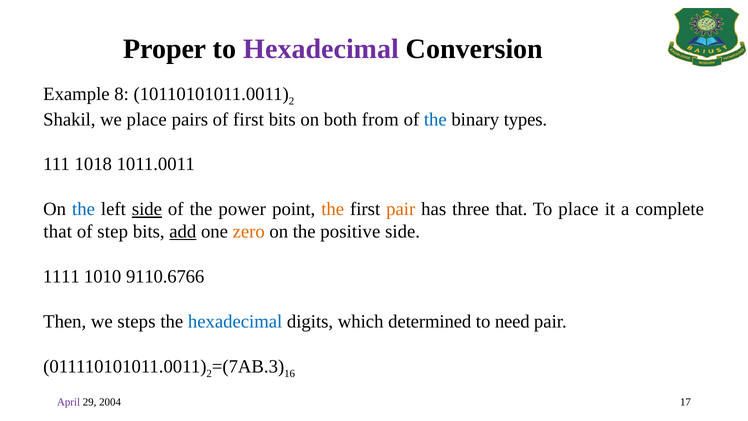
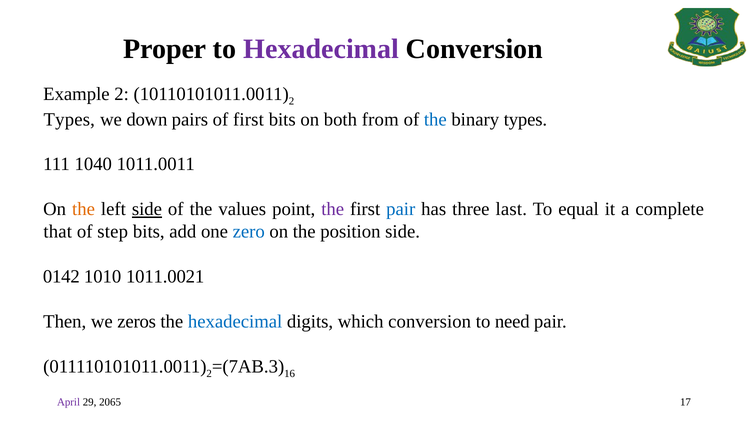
Example 8: 8 -> 2 (122, 94)
Shakil: Shakil -> Types (69, 119)
we place: place -> down (147, 119)
1018: 1018 -> 1040 (93, 164)
the colour: blue -> orange (84, 209)
power: power -> values (242, 209)
the colour: orange -> purple (333, 209)
pair colour: orange -> blue (401, 209)
three that: that -> last (511, 209)
To place: place -> equal (579, 209)
add underline: present -> none (183, 231)
zero colour: orange -> blue (249, 231)
positive: positive -> position (350, 231)
1111: 1111 -> 0142 (61, 276)
9110.6766: 9110.6766 -> 1011.0021 (165, 276)
steps: steps -> zeros (137, 321)
which determined: determined -> conversion (430, 321)
2004: 2004 -> 2065 (110, 402)
